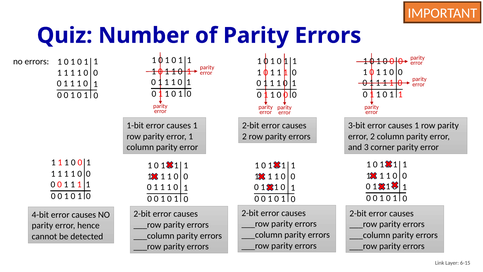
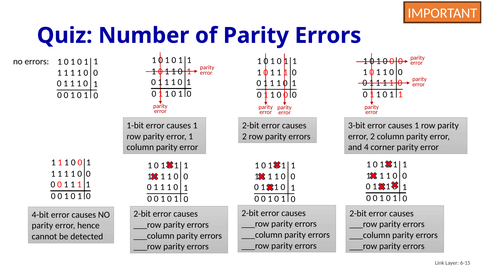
3: 3 -> 4 (366, 147)
